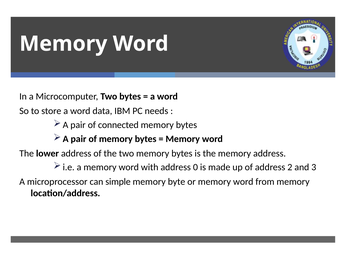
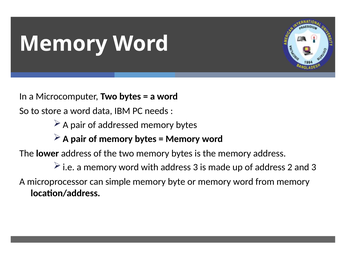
connected: connected -> addressed (118, 125)
address 0: 0 -> 3 (195, 167)
